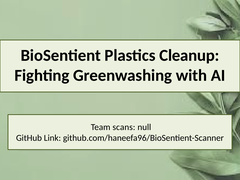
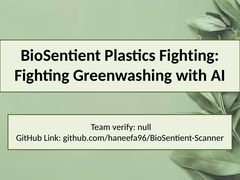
Plastics Cleanup: Cleanup -> Fighting (189, 55)
scans: scans -> verify (124, 127)
